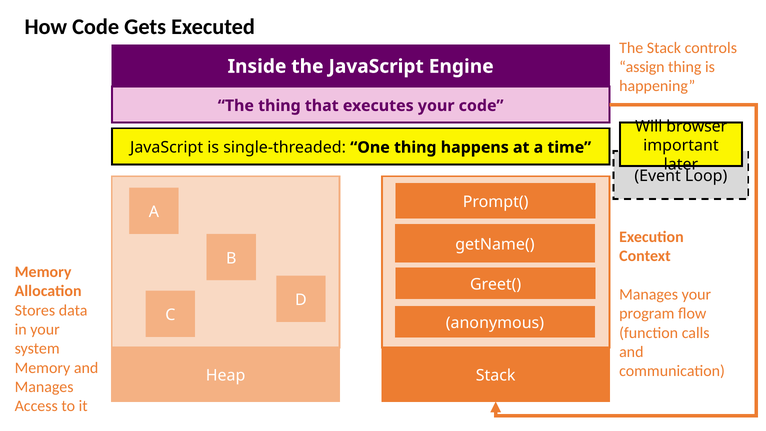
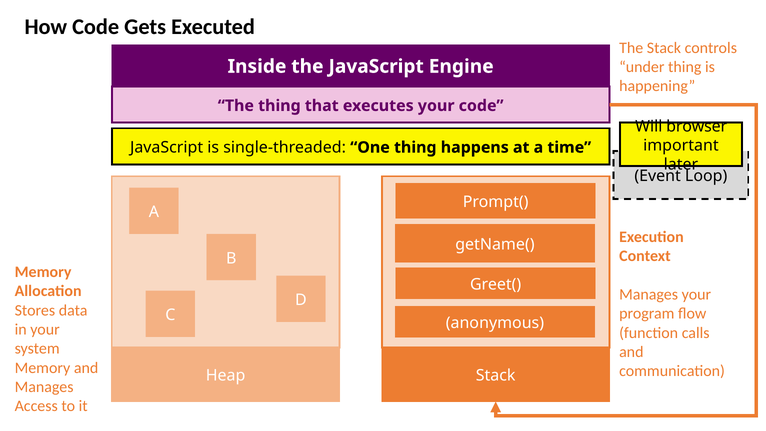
assign: assign -> under (642, 67)
